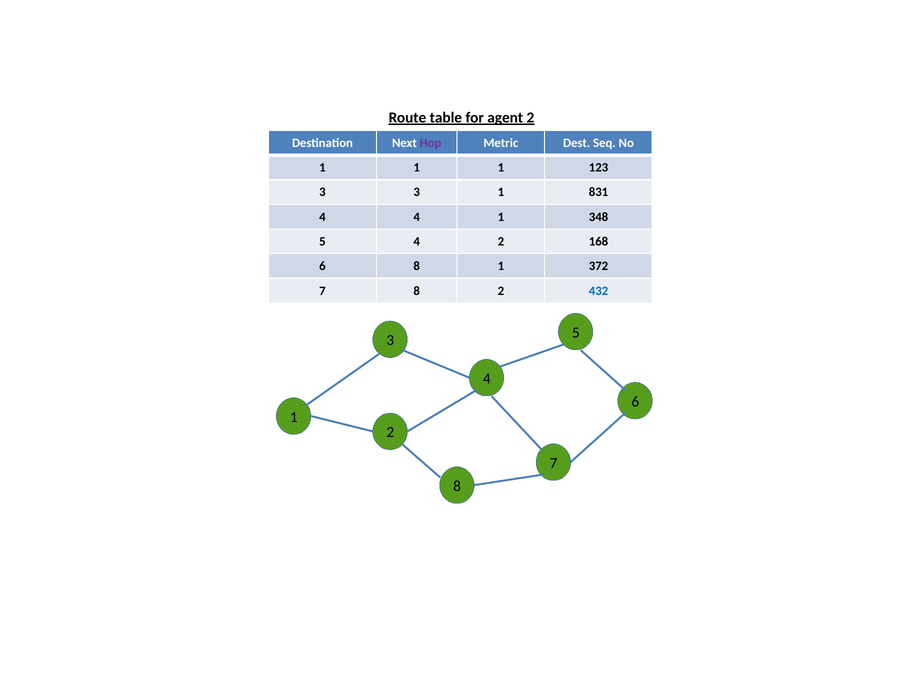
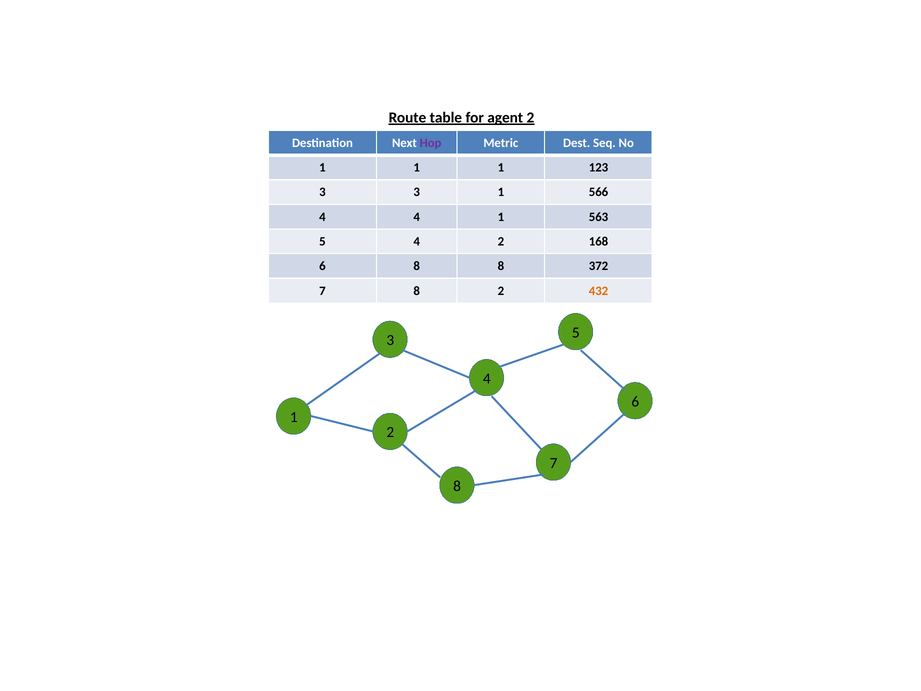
831: 831 -> 566 (598, 192)
348: 348 -> 563 (598, 217)
8 1: 1 -> 8 (501, 266)
432 colour: blue -> orange (598, 291)
